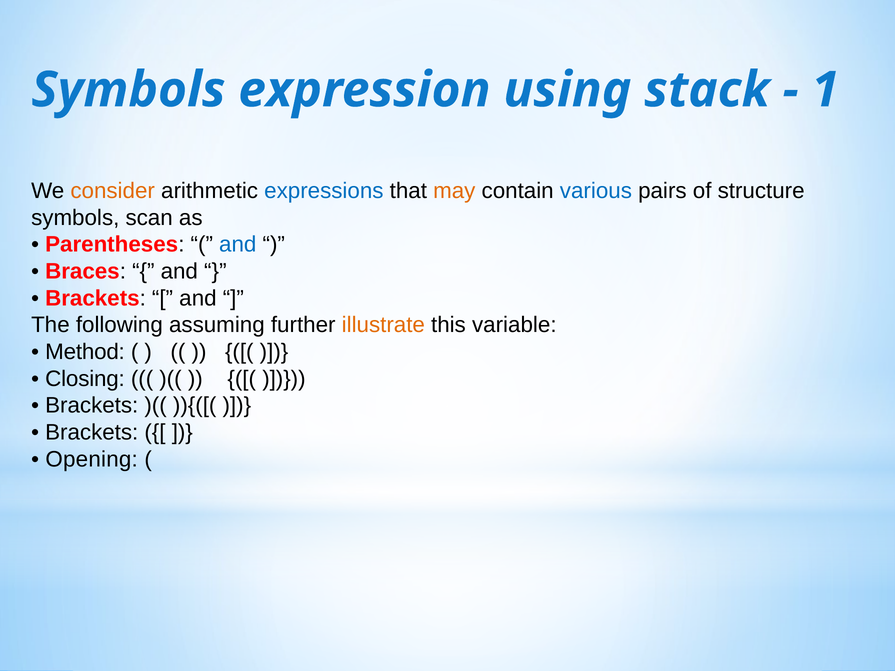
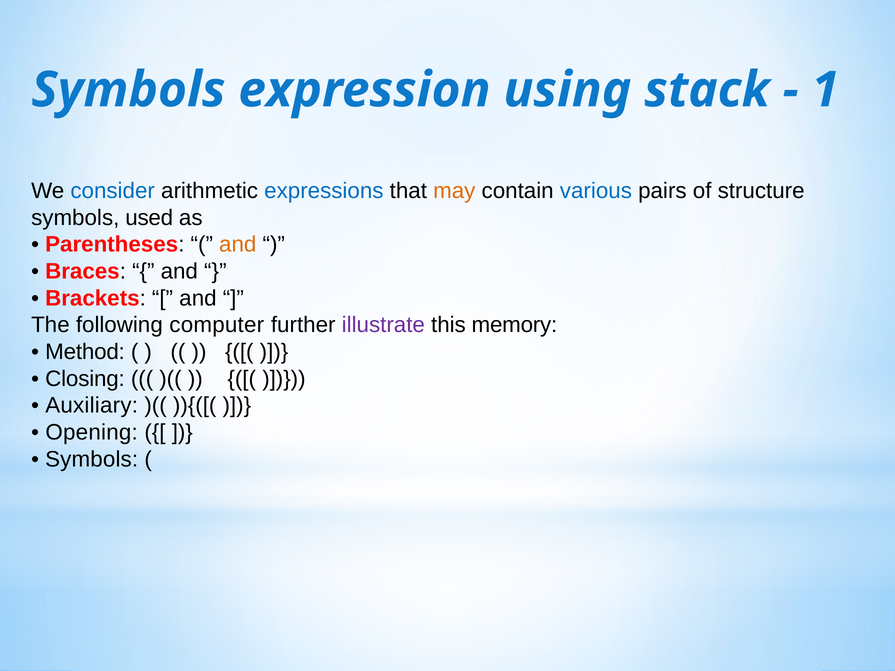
consider colour: orange -> blue (113, 191)
scan: scan -> used (149, 218)
and colour: blue -> orange (238, 245)
assuming: assuming -> computer (217, 325)
illustrate colour: orange -> purple (383, 325)
variable: variable -> memory (514, 325)
Brackets: Brackets -> Auxiliary (92, 406)
Brackets: Brackets -> Opening (92, 433)
Opening: Opening -> Symbols (92, 459)
